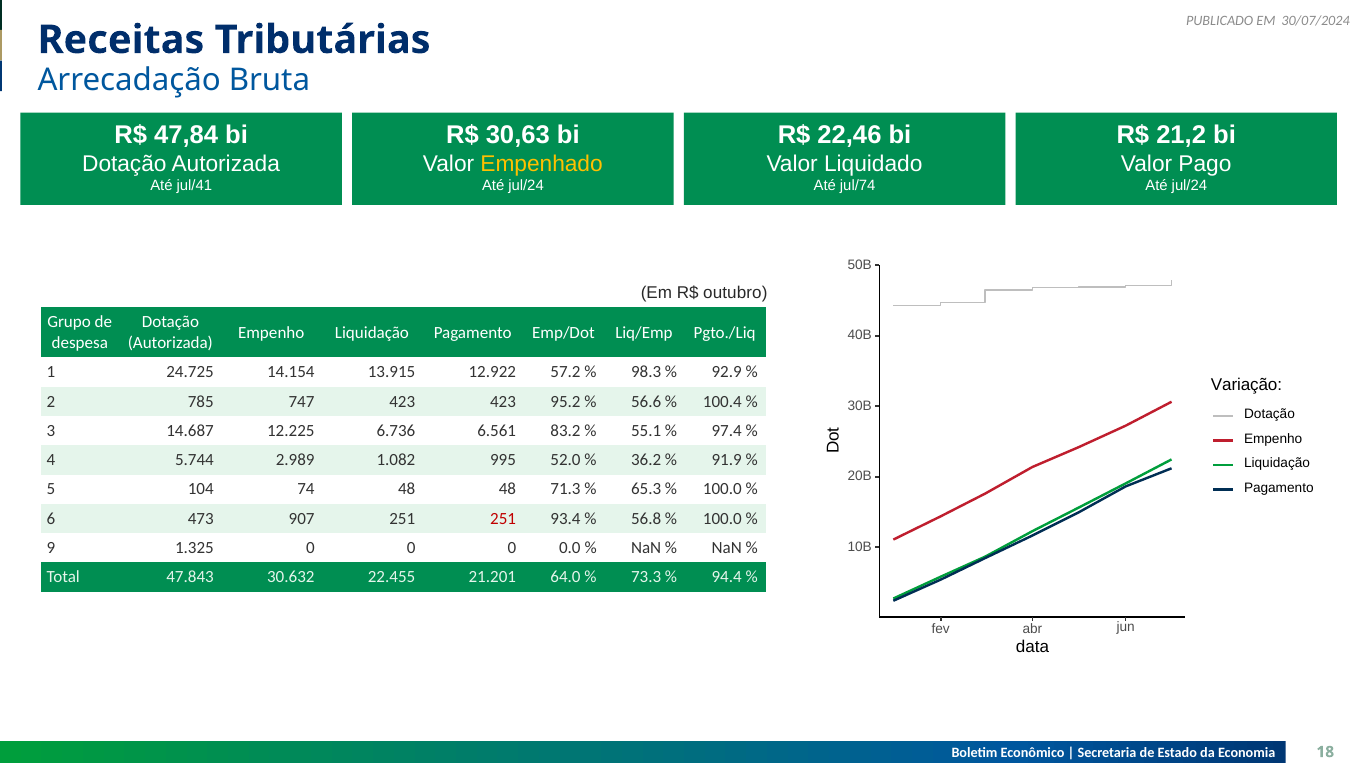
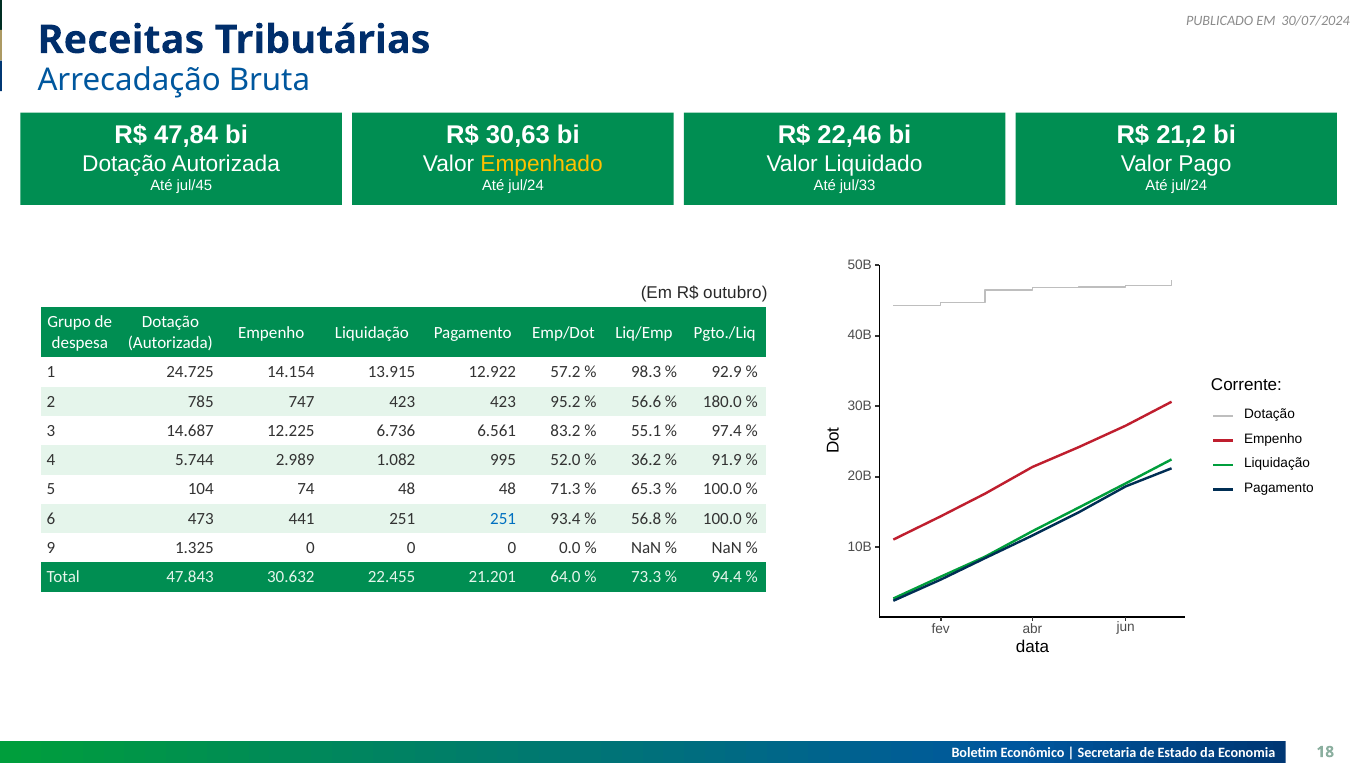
jul/41: jul/41 -> jul/45 (194, 186)
jul/74: jul/74 -> jul/33 (858, 186)
Variação: Variação -> Corrente (1246, 385)
100.4: 100.4 -> 180.0 (722, 401)
907: 907 -> 441 (302, 519)
251 colour: red -> blue (503, 519)
